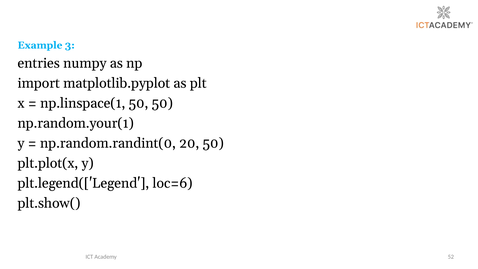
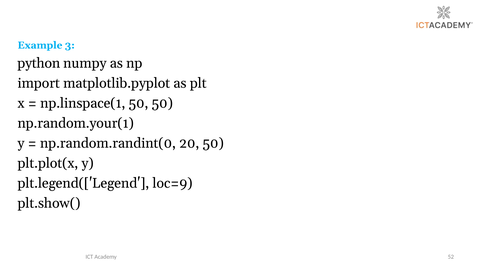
entries: entries -> python (39, 63)
loc=6: loc=6 -> loc=9 (173, 183)
